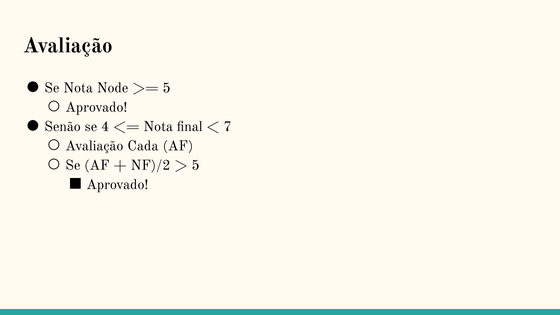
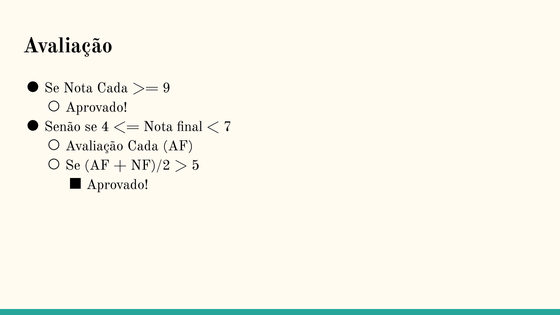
Nota Node: Node -> Cada (112, 88)
5: 5 -> 9 (167, 88)
